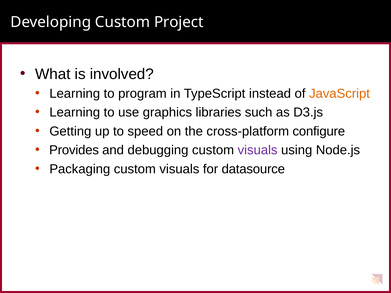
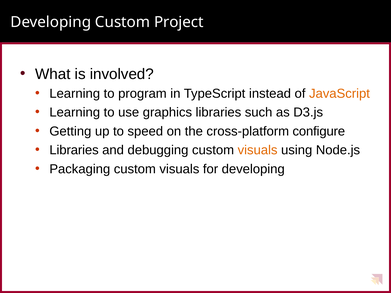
Provides: Provides -> Libraries (74, 150)
visuals colour: purple -> orange (258, 150)
for datasource: datasource -> developing (253, 169)
